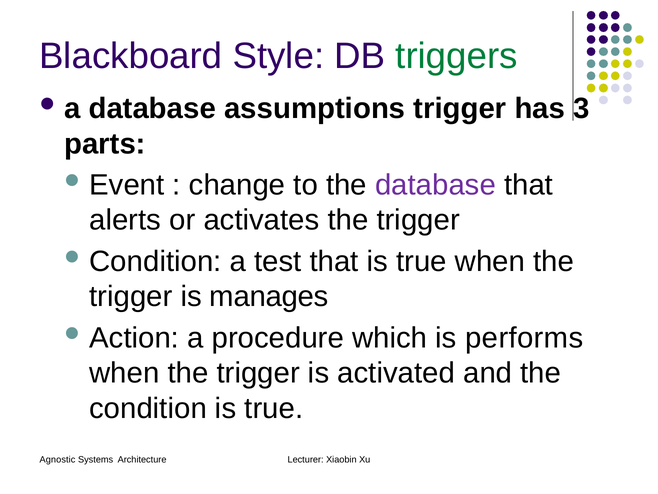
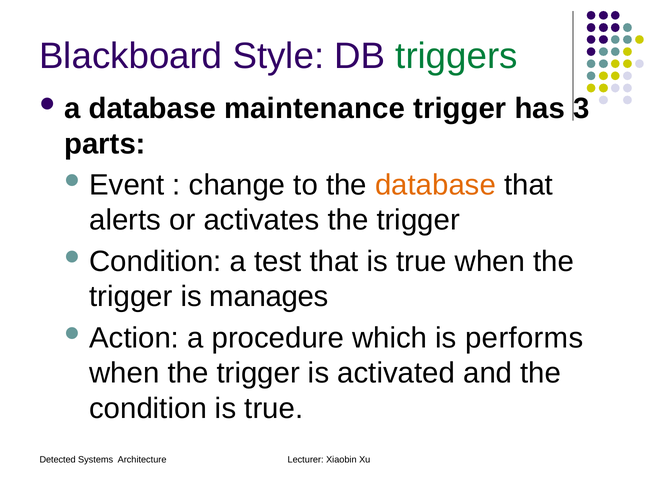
assumptions: assumptions -> maintenance (315, 109)
database colour: purple -> orange (435, 185)
Agnostic: Agnostic -> Detected (58, 459)
